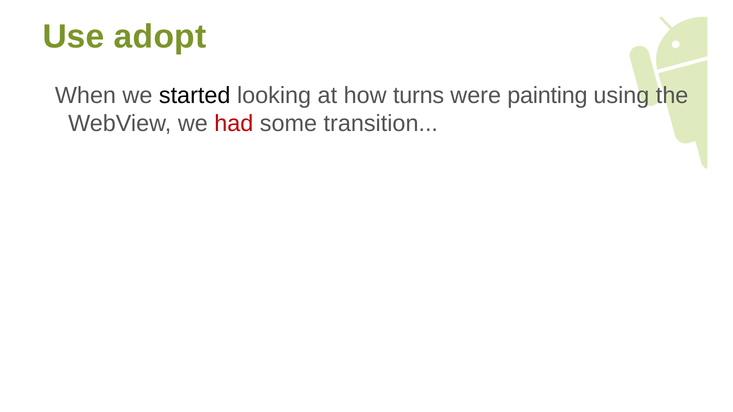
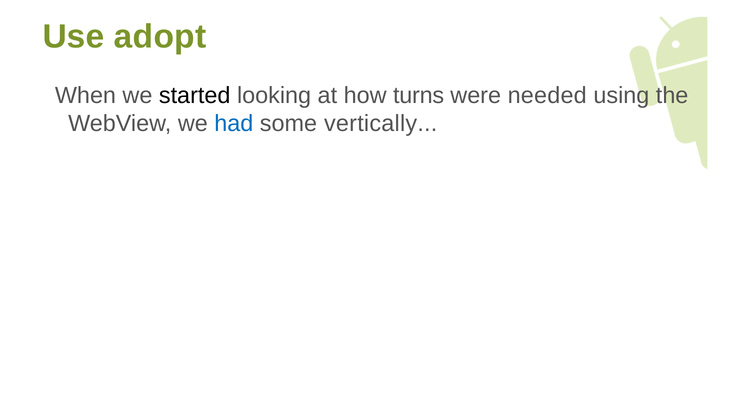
painting: painting -> needed (547, 95)
had colour: red -> blue (234, 124)
transition: transition -> vertically (381, 124)
